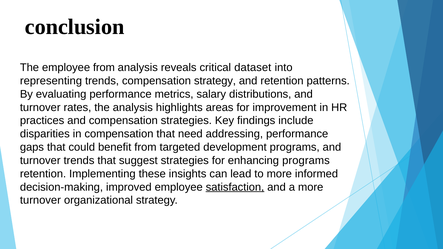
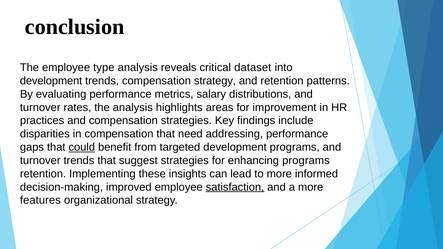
employee from: from -> type (104, 68)
representing: representing -> development (51, 81)
could underline: none -> present (82, 147)
turnover: turnover -> features (40, 200)
